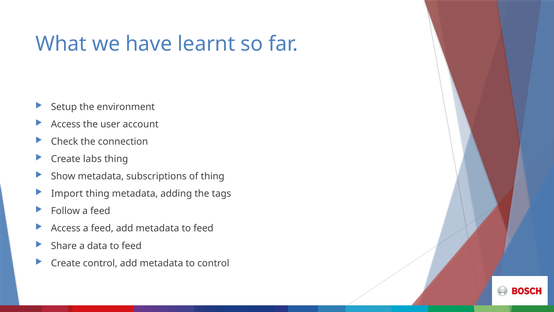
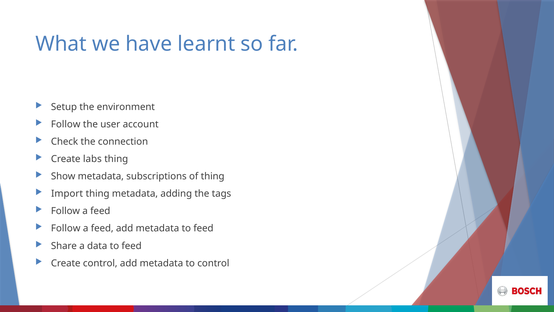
Access: Access -> Follow (66, 124)
Access: Access -> Follow (66, 228)
